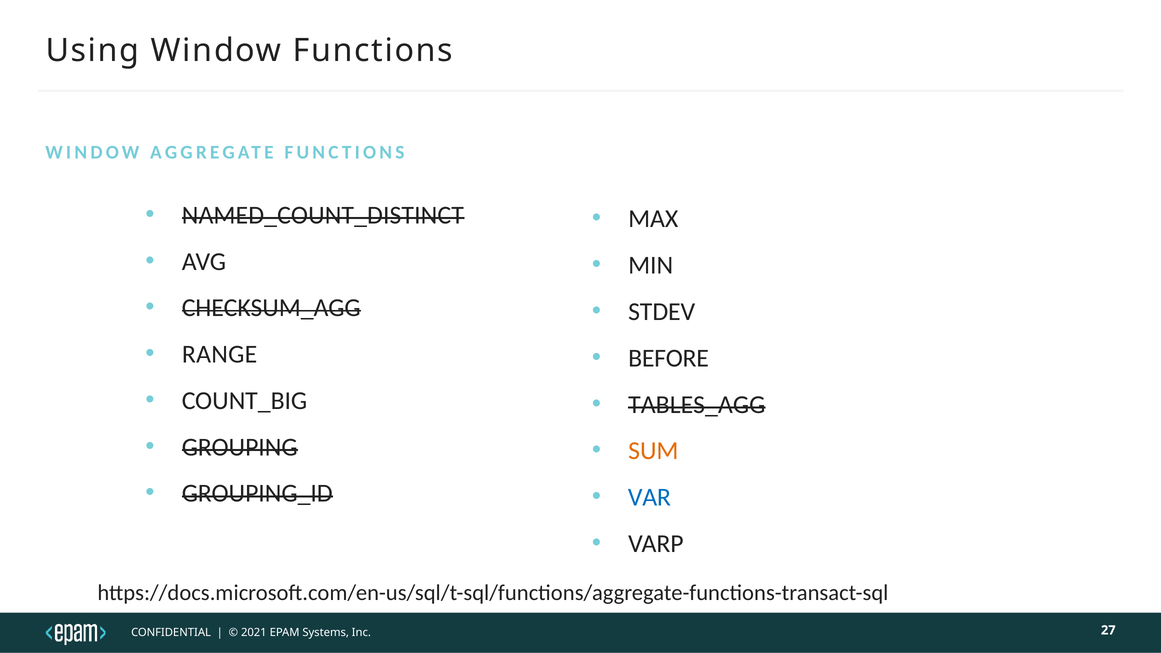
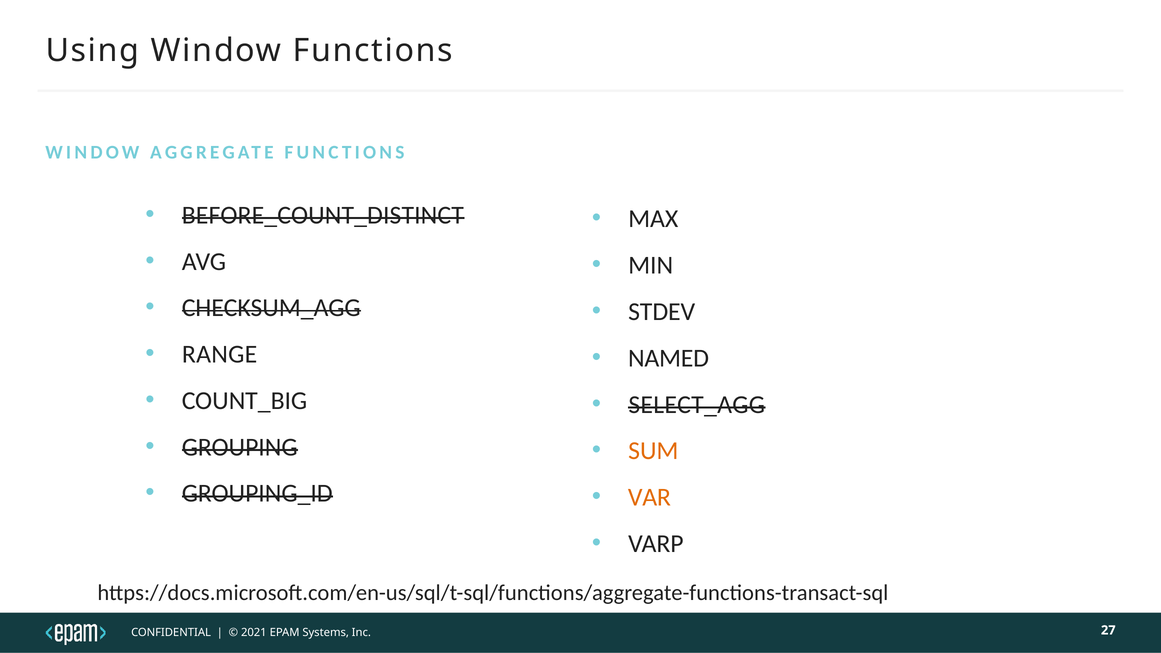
NAMED_COUNT_DISTINCT: NAMED_COUNT_DISTINCT -> BEFORE_COUNT_DISTINCT (323, 215)
BEFORE: BEFORE -> NAMED (669, 358)
TABLES_AGG: TABLES_AGG -> SELECT_AGG (697, 405)
VAR colour: blue -> orange (649, 497)
